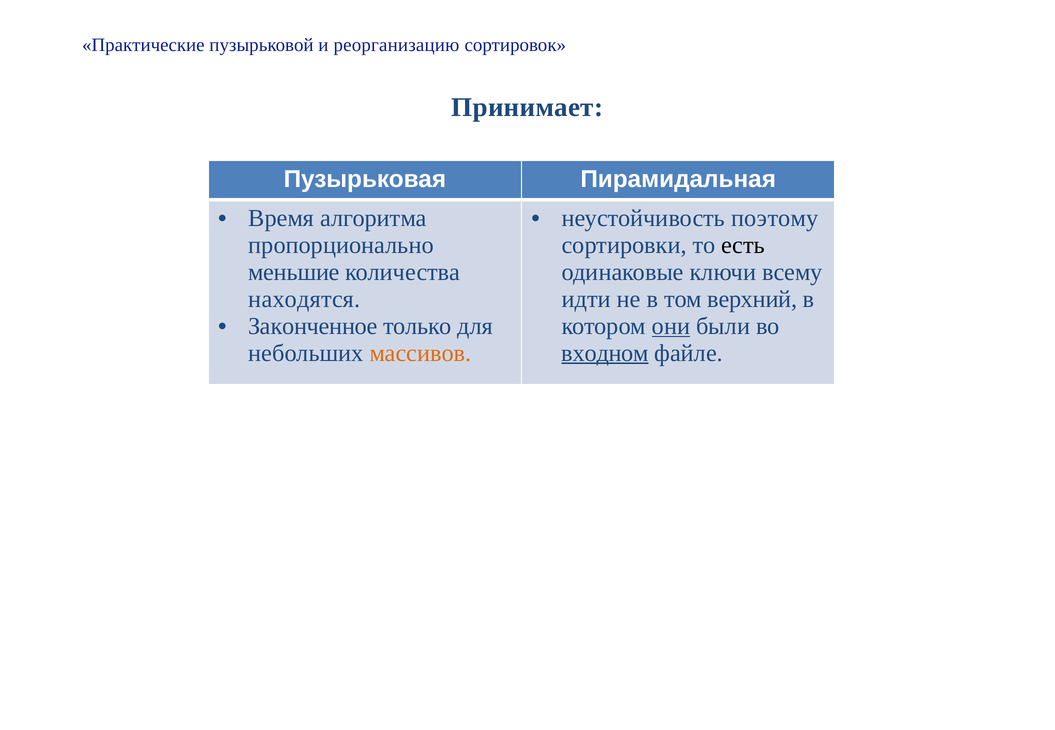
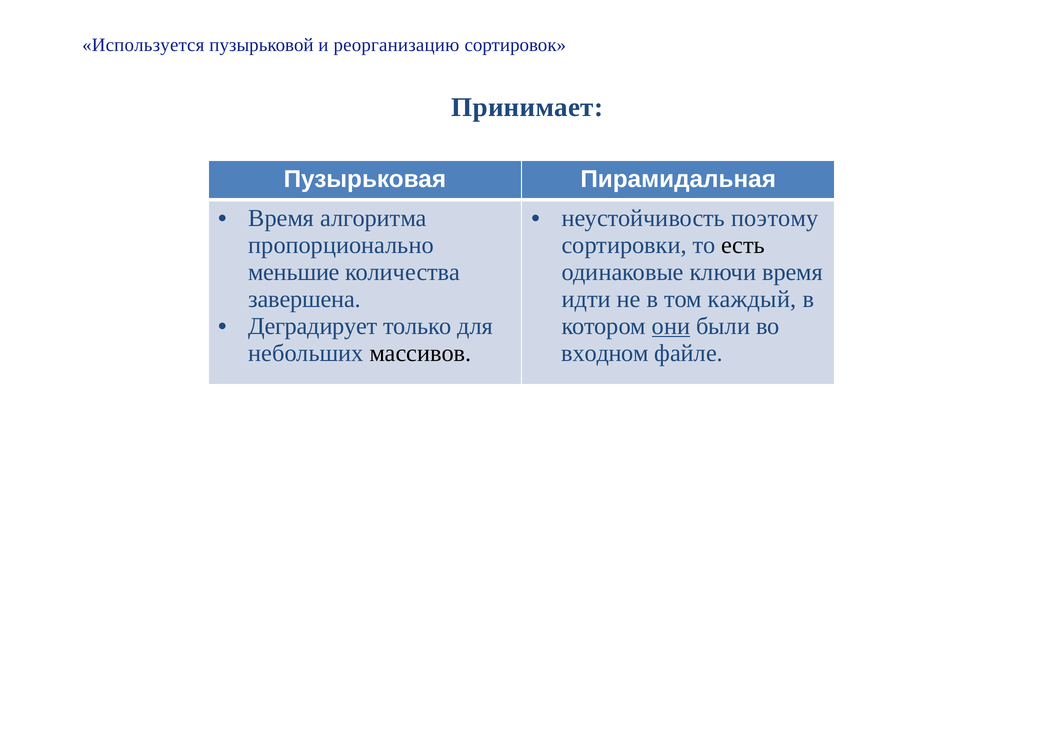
Практические: Практические -> Используется (143, 45)
ключи всему: всему -> время (792, 272)
находятся: находятся -> завершена (305, 299)
верхний: верхний -> каждый (752, 299)
Законченное: Законченное -> Деградирует (313, 326)
массивов colour: orange -> black (420, 353)
входном underline: present -> none (605, 353)
